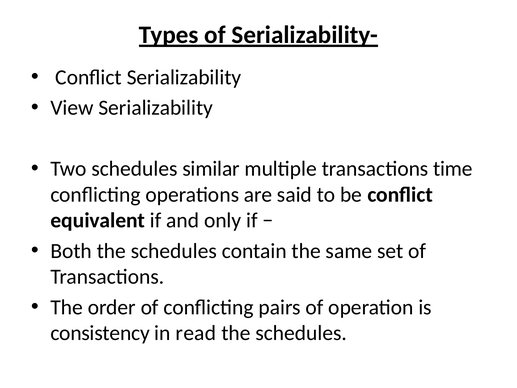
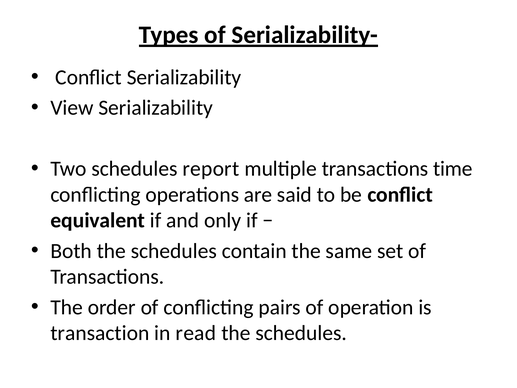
similar: similar -> report (211, 169)
consistency: consistency -> transaction (100, 333)
